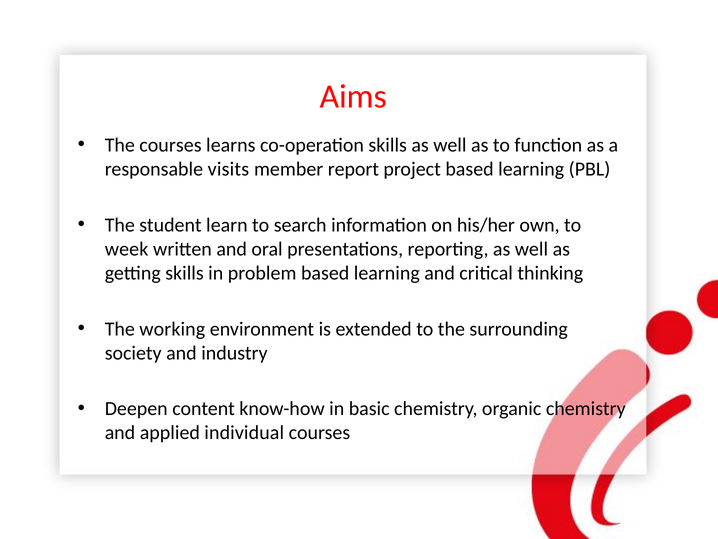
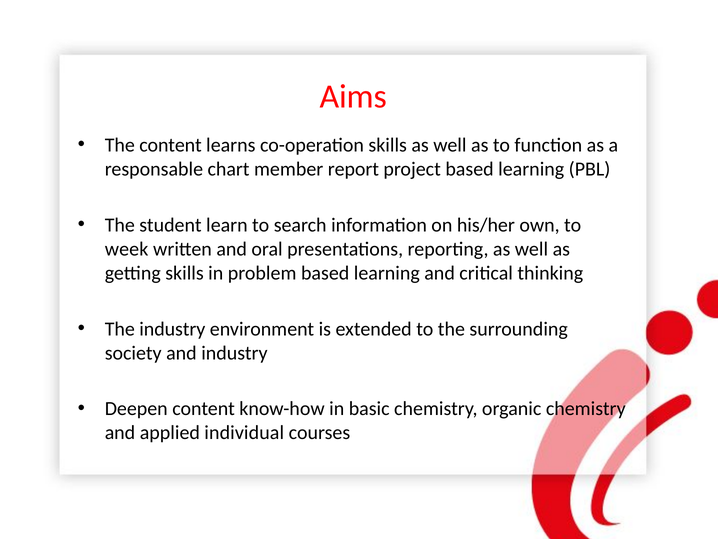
The courses: courses -> content (171, 145)
visits: visits -> chart (229, 169)
The working: working -> industry (172, 329)
